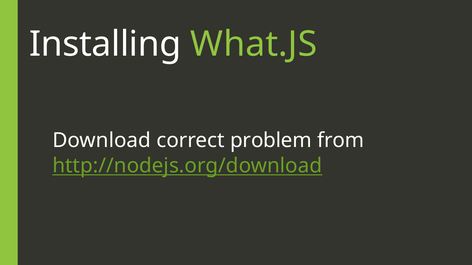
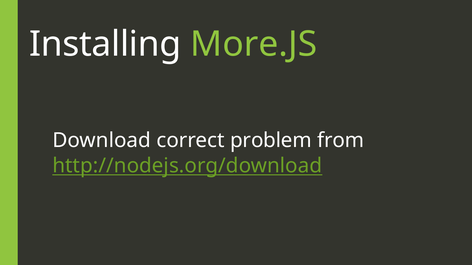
What.JS: What.JS -> More.JS (254, 44)
